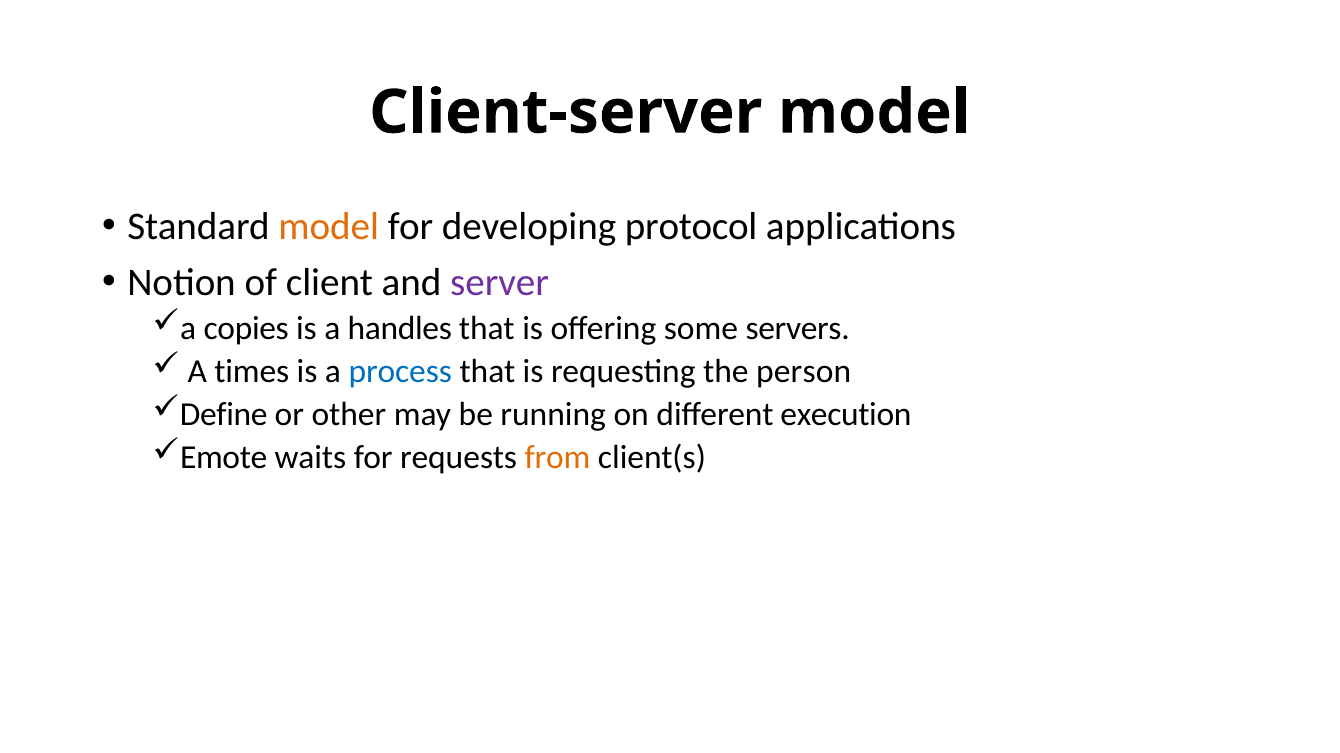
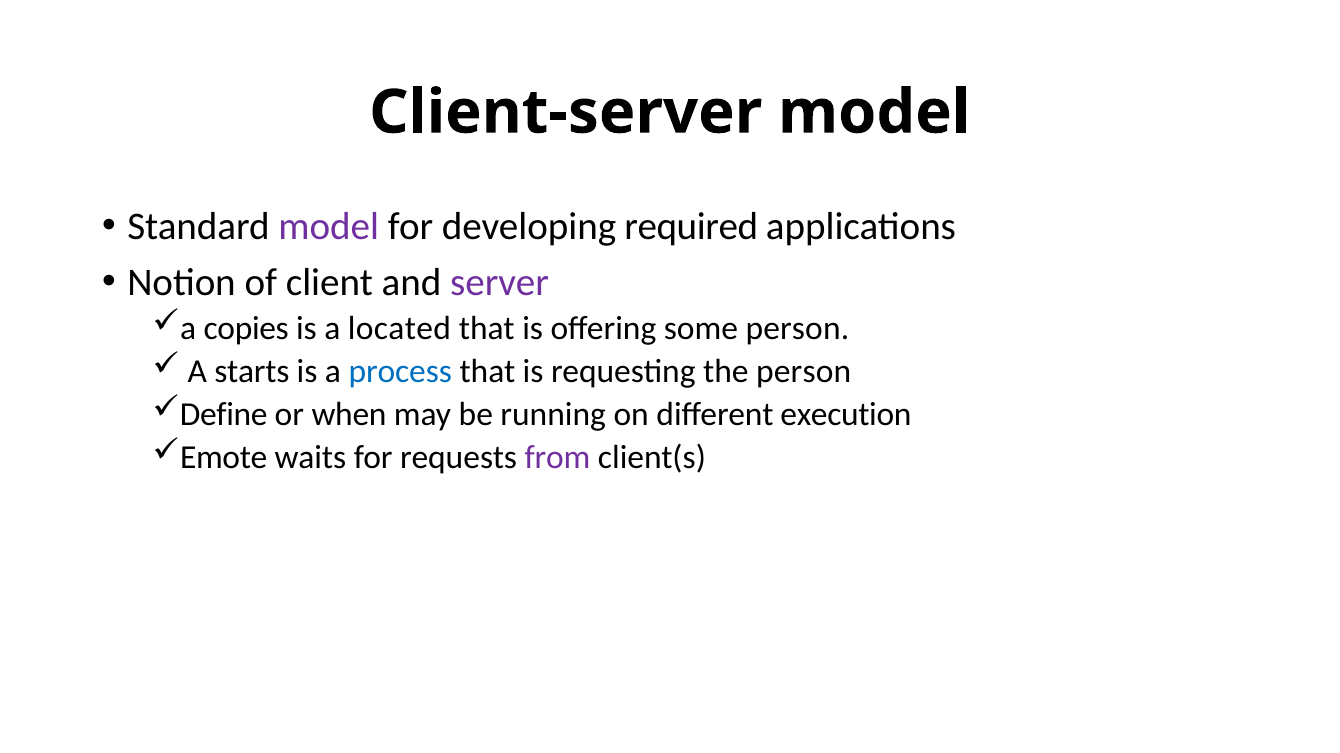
model colour: orange -> purple (329, 227)
protocol: protocol -> required (691, 227)
handles: handles -> located (399, 329)
some servers: servers -> person (797, 329)
times: times -> starts (252, 372)
other: other -> when (349, 415)
from colour: orange -> purple (558, 458)
